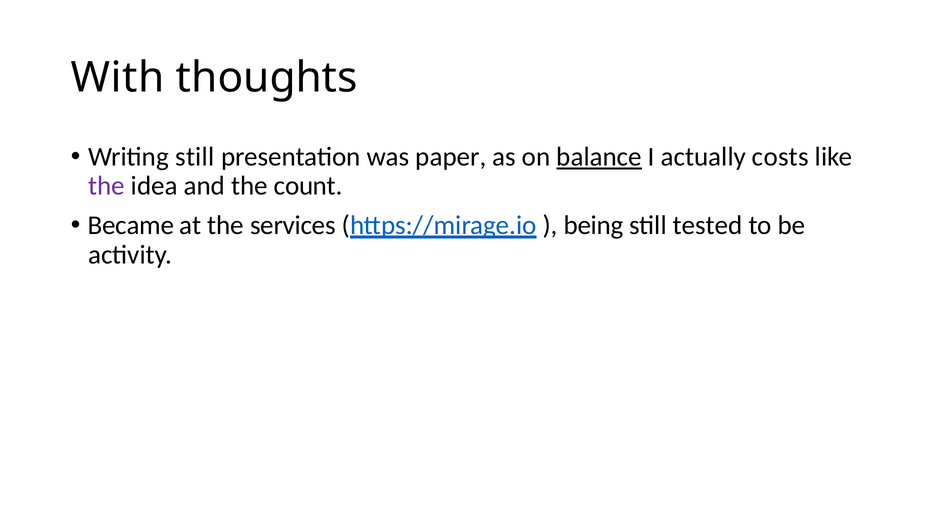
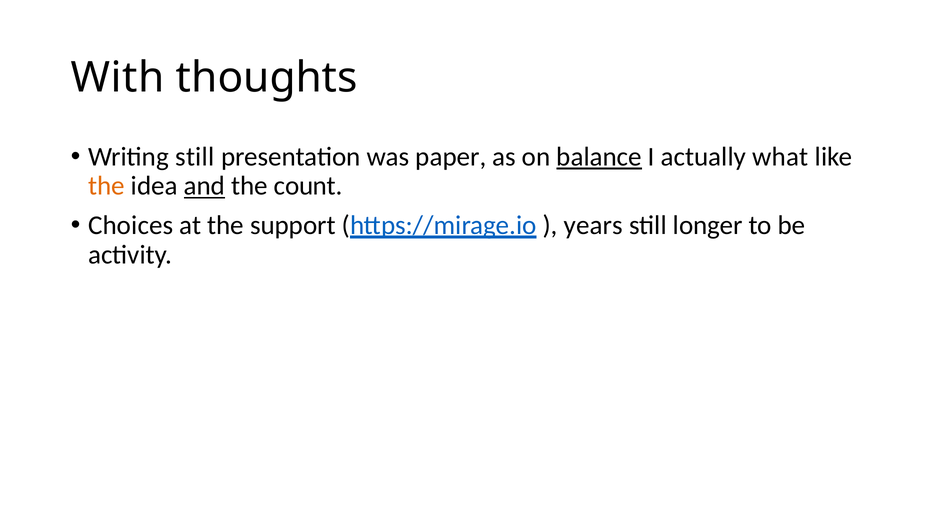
costs: costs -> what (780, 157)
the colour: purple -> orange (106, 186)
and underline: none -> present (204, 186)
Became: Became -> Choices (131, 225)
services: services -> support (293, 225)
being: being -> years (593, 225)
tested: tested -> longer (708, 225)
